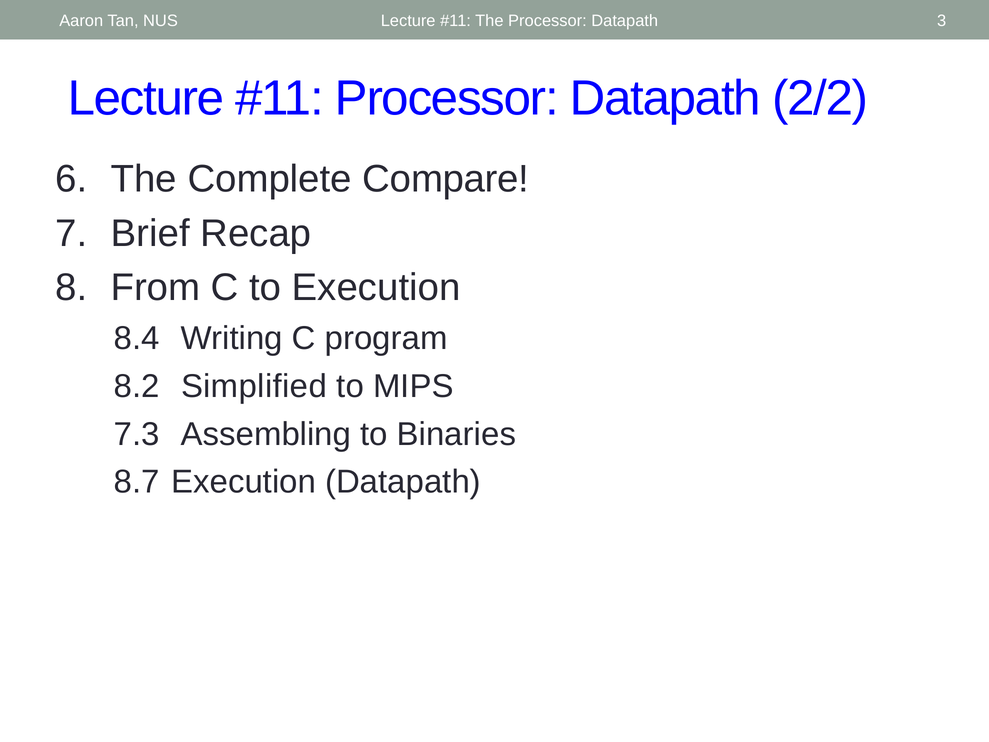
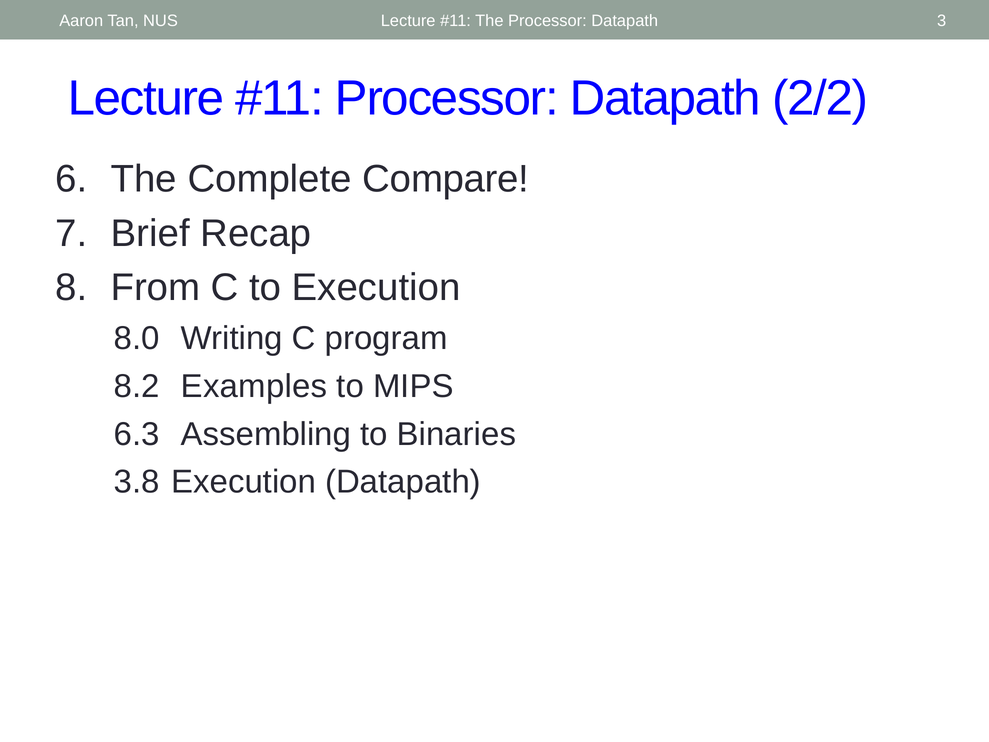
8.4: 8.4 -> 8.0 (137, 338)
Simplified: Simplified -> Examples (254, 386)
7.3: 7.3 -> 6.3 (137, 434)
8.7: 8.7 -> 3.8 (137, 482)
